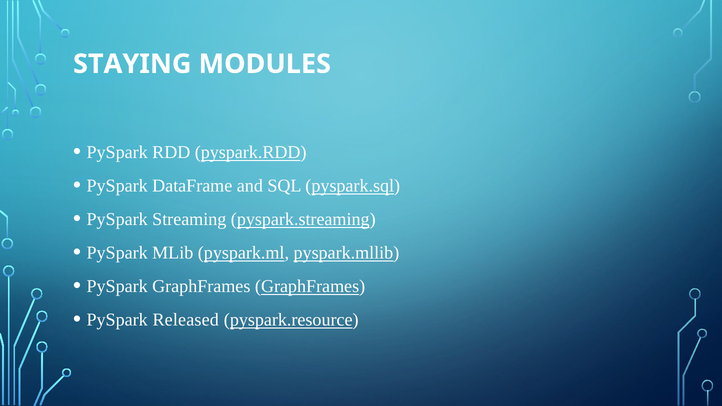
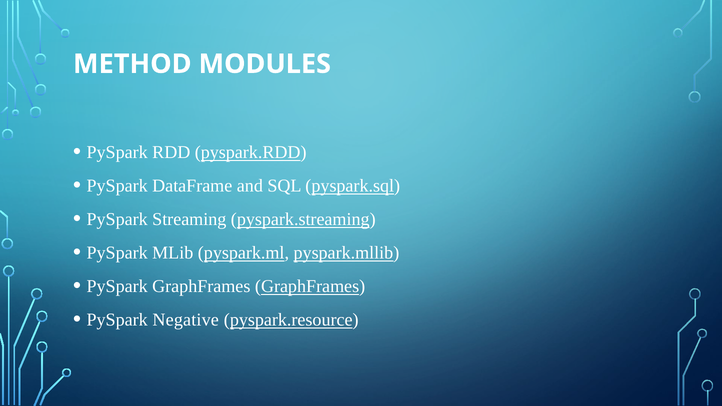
STAYING: STAYING -> METHOD (132, 64)
Released: Released -> Negative (186, 320)
